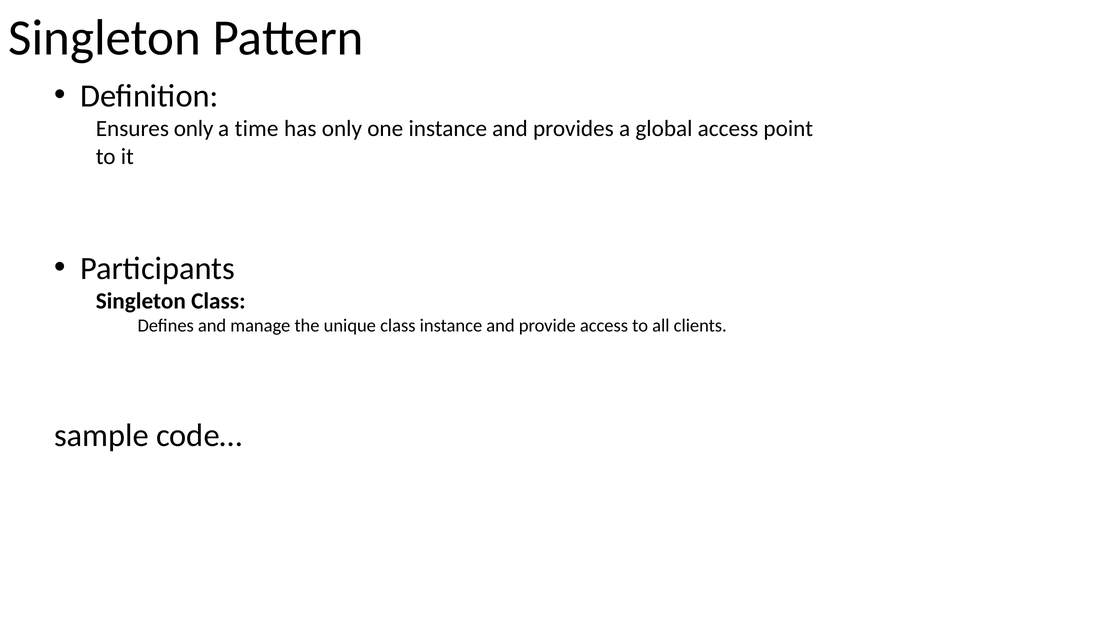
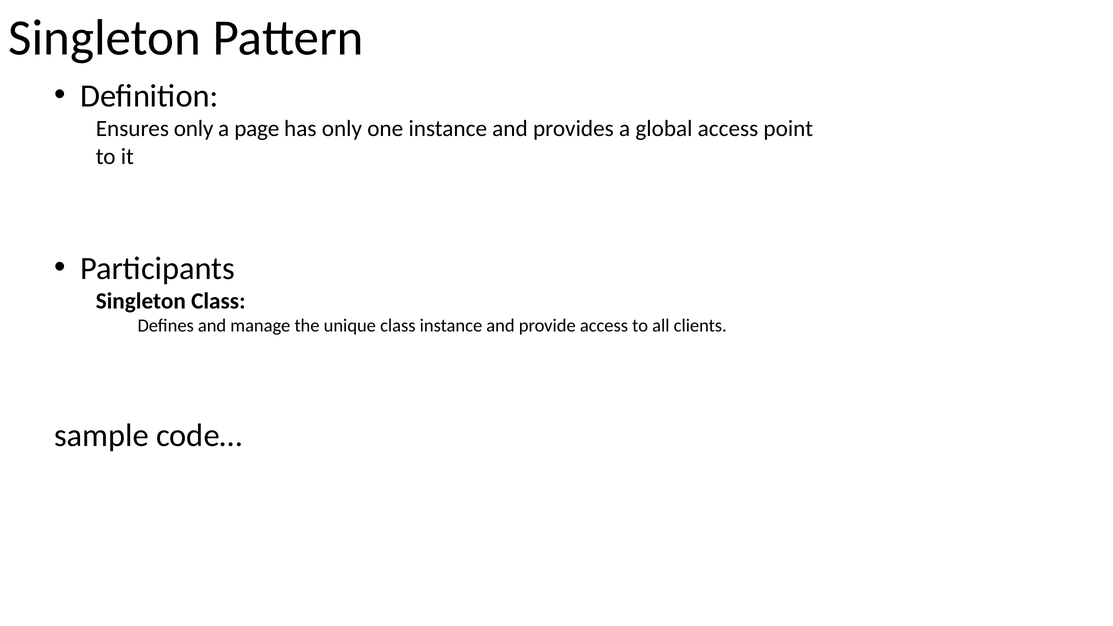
time: time -> page (257, 129)
